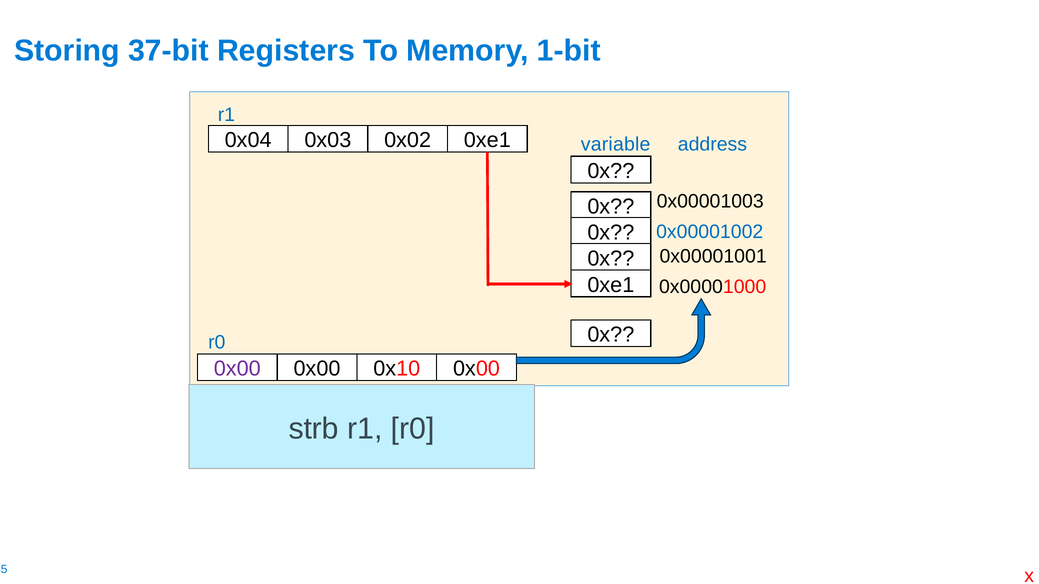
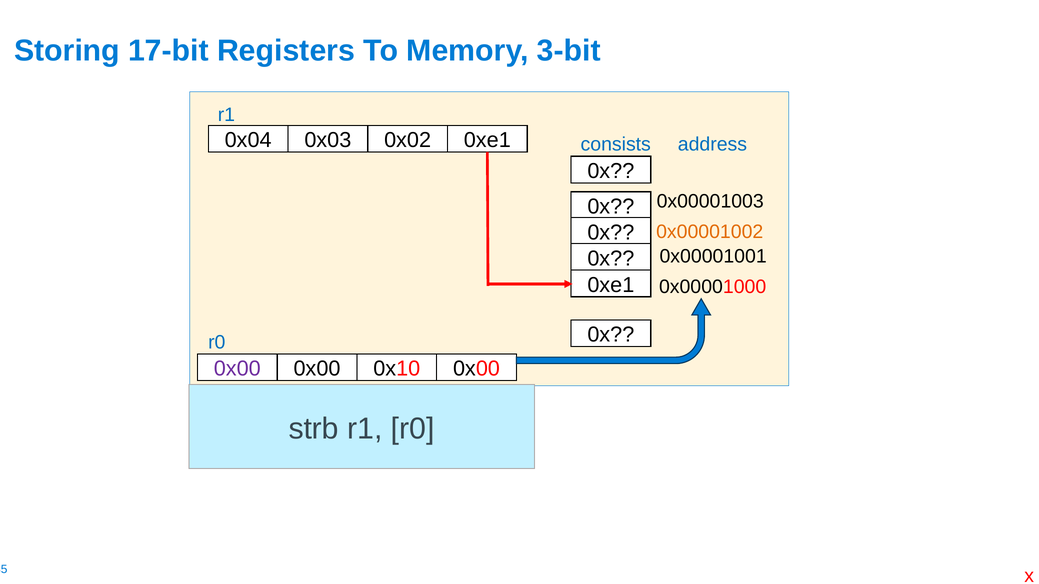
37-bit: 37-bit -> 17-bit (168, 51)
1-bit: 1-bit -> 3-bit (569, 51)
variable: variable -> consists (616, 144)
0x00001002 colour: blue -> orange (710, 232)
